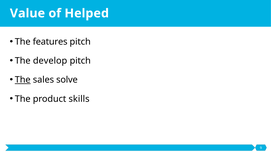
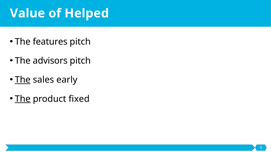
develop: develop -> advisors (50, 61)
solve: solve -> early (67, 80)
The underline: none -> present (23, 99)
skills: skills -> fixed (79, 99)
